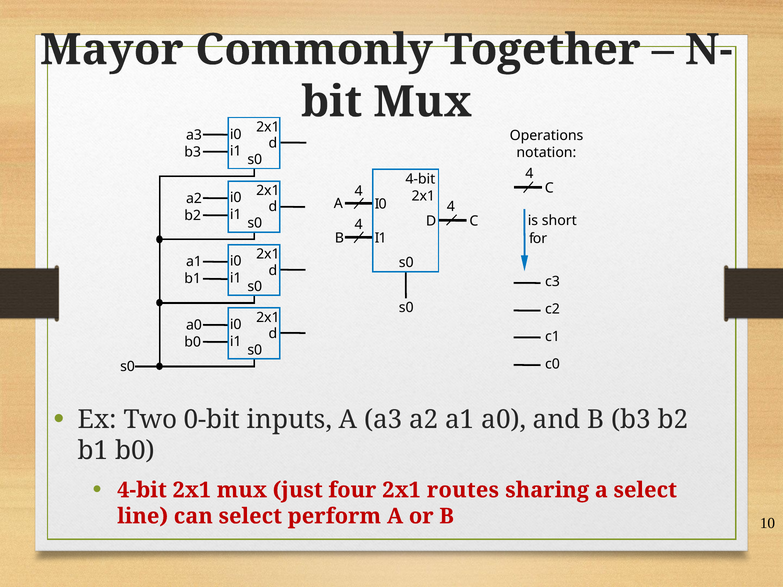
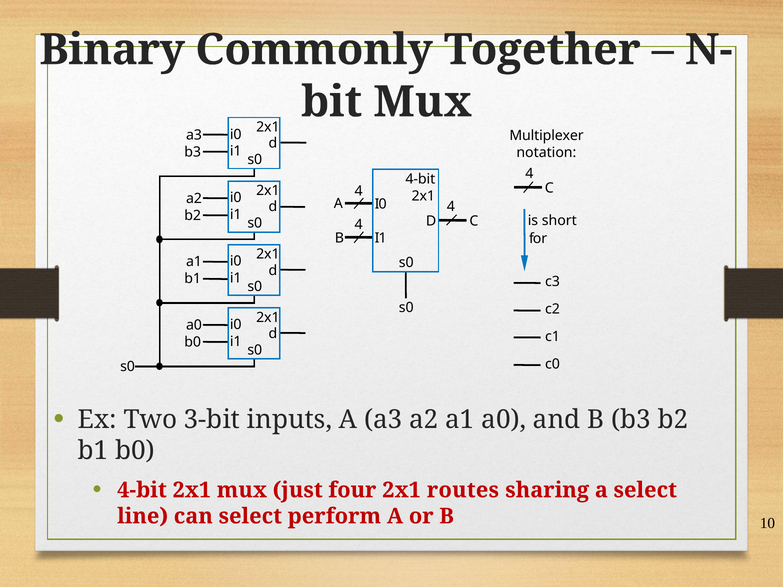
Mayor: Mayor -> Binary (112, 50)
Operations: Operations -> Multiplexer (547, 136)
0-bit: 0-bit -> 3-bit (212, 420)
